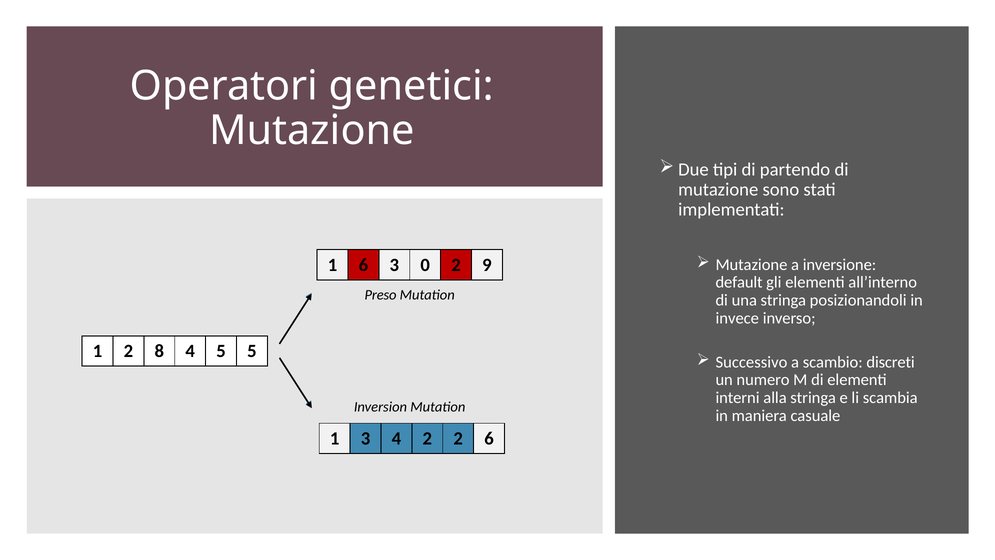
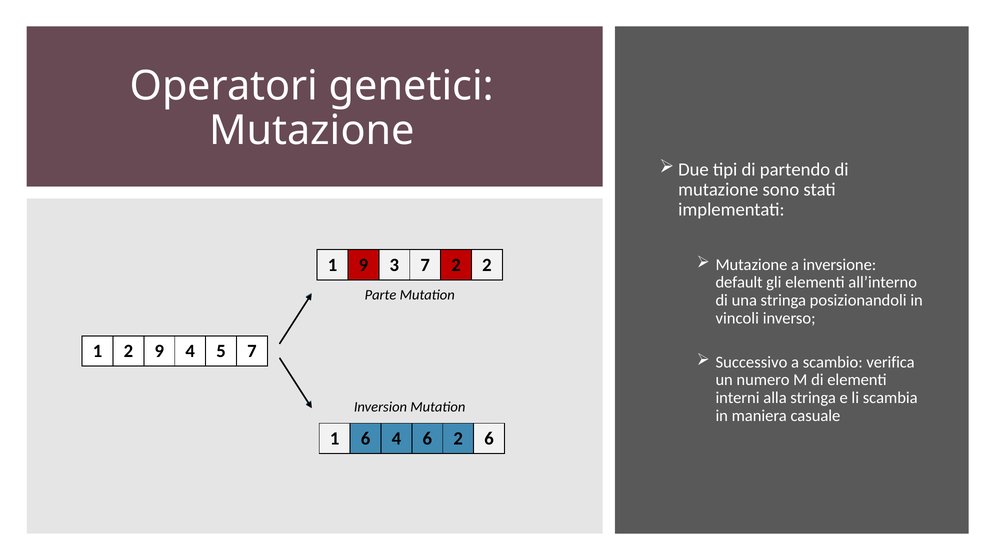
1 6: 6 -> 9 (363, 265)
3 0: 0 -> 7 (425, 265)
2 9: 9 -> 2 (487, 265)
Preso: Preso -> Parte (380, 295)
invece: invece -> vincoli (737, 318)
2 8: 8 -> 9 (159, 351)
5 5: 5 -> 7 (252, 351)
discreti: discreti -> verifica (891, 362)
1 3: 3 -> 6 (366, 438)
4 2: 2 -> 6 (427, 438)
